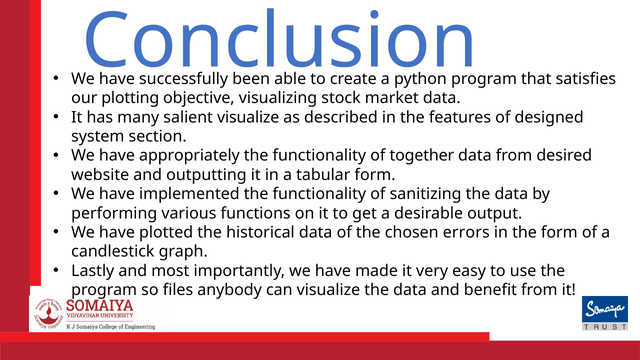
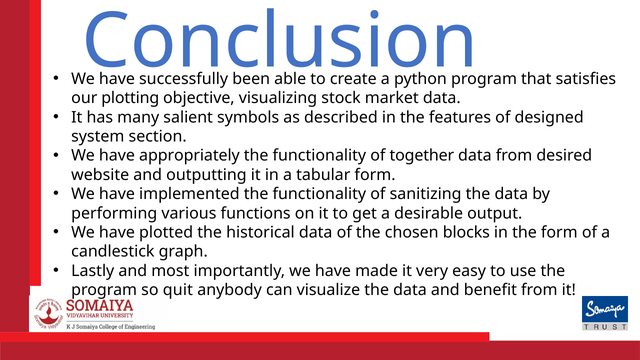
salient visualize: visualize -> symbols (248, 117)
errors: errors -> blocks (466, 232)
files: files -> quit (178, 290)
